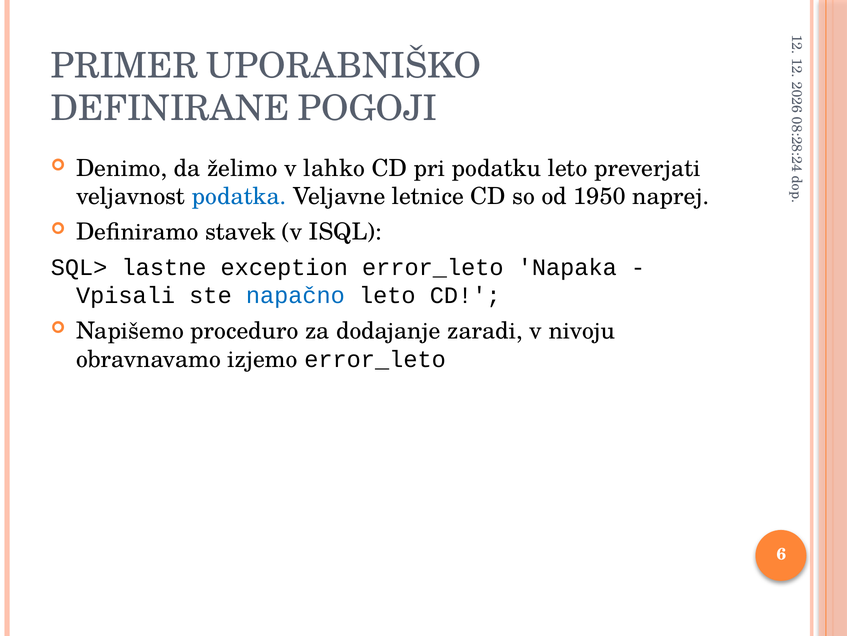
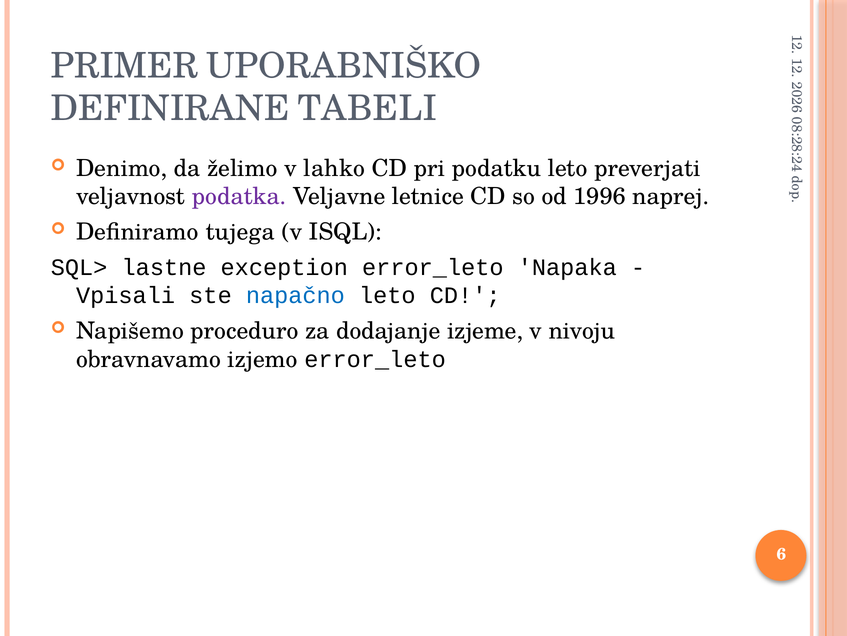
POGOJI: POGOJI -> TABELI (367, 108)
podatka colour: blue -> purple (239, 196)
1950: 1950 -> 1996 (600, 196)
stavek: stavek -> tujega (240, 232)
zaradi: zaradi -> izjeme (485, 331)
